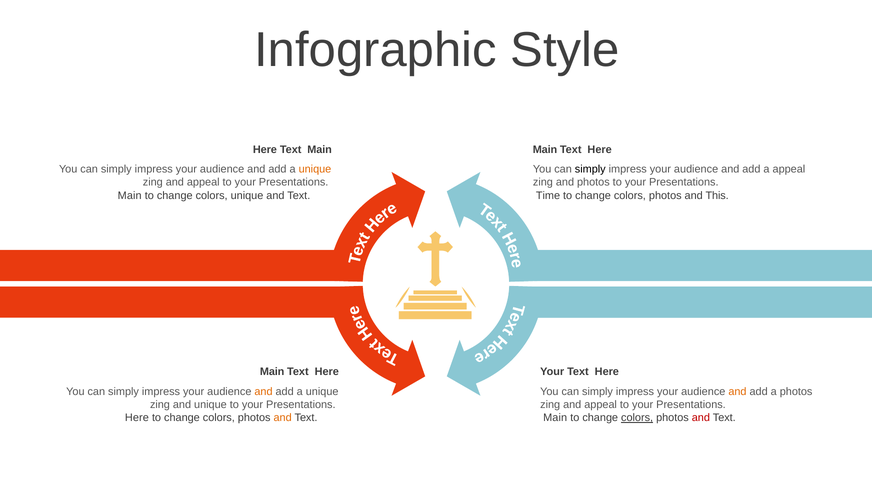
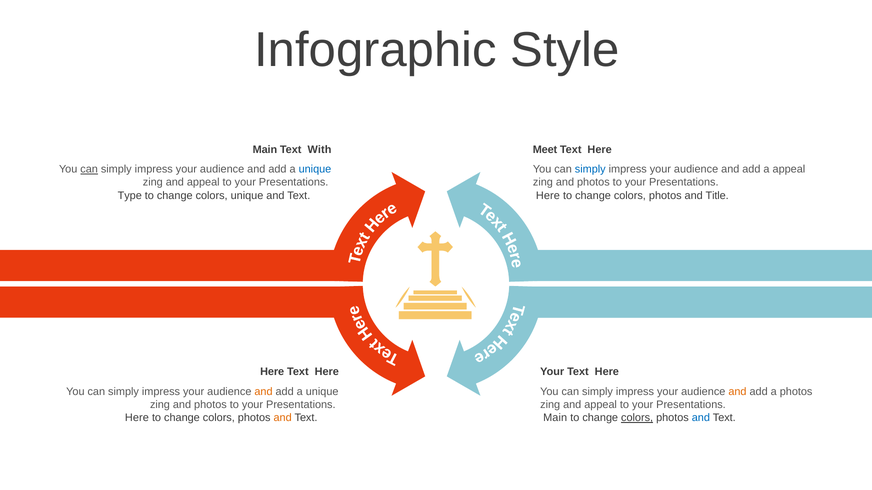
Here: Here -> Main (265, 150)
Main: Main -> With (319, 150)
Main: Main -> Meet (545, 150)
can underline: none -> present (89, 169)
unique colour: orange -> blue (315, 169)
simply colour: black -> blue (590, 169)
Main: Main -> Type (130, 196)
Time: Time -> Here (548, 196)
This: This -> Title (717, 196)
Main: Main -> Here (272, 372)
unique: unique -> photos (210, 405)
and colour: red -> blue (701, 418)
